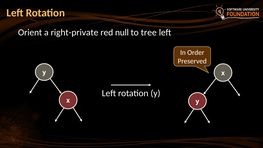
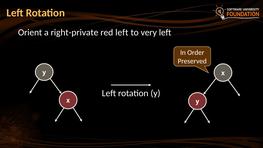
red null: null -> left (122, 32)
tree: tree -> very (149, 32)
